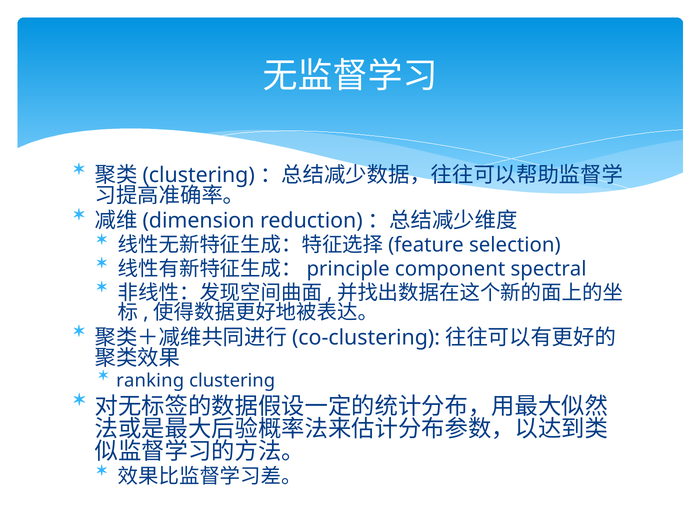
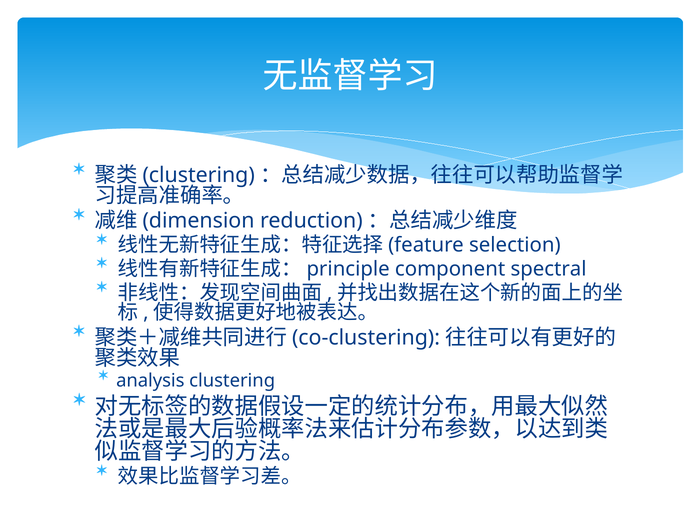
ranking: ranking -> analysis (150, 381)
